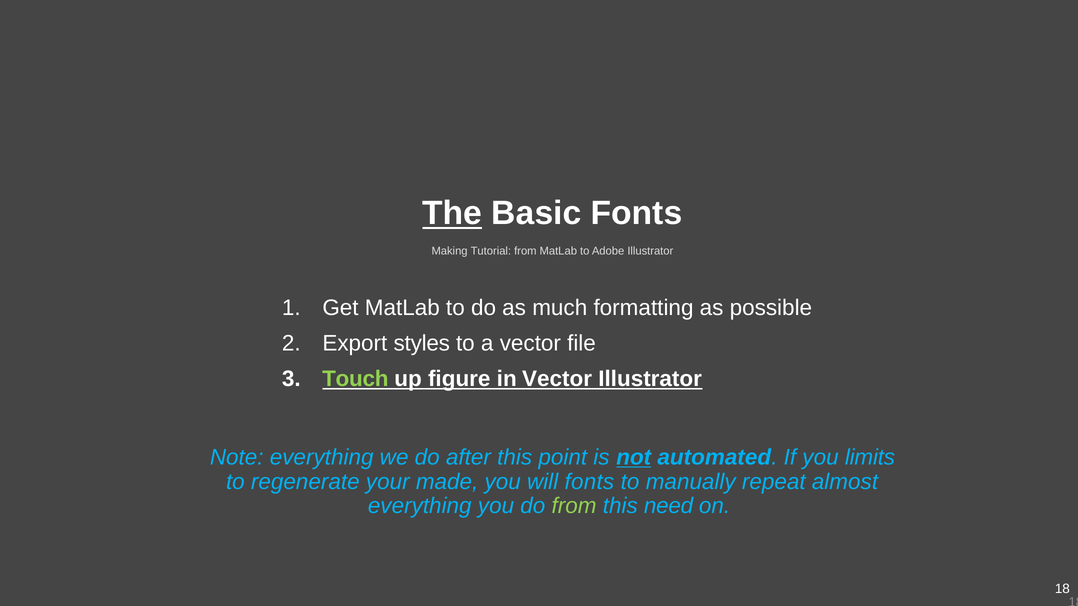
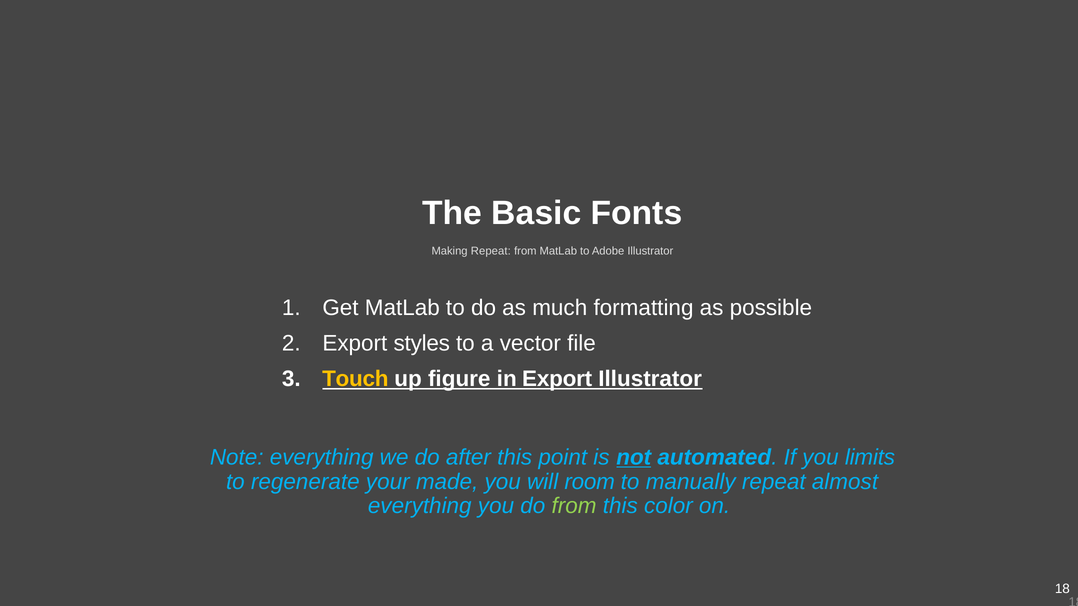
The underline: present -> none (452, 213)
Making Tutorial: Tutorial -> Repeat (491, 251)
Touch colour: light green -> yellow (355, 379)
in Vector: Vector -> Export (557, 379)
will fonts: fonts -> room (590, 482)
need: need -> color (668, 506)
